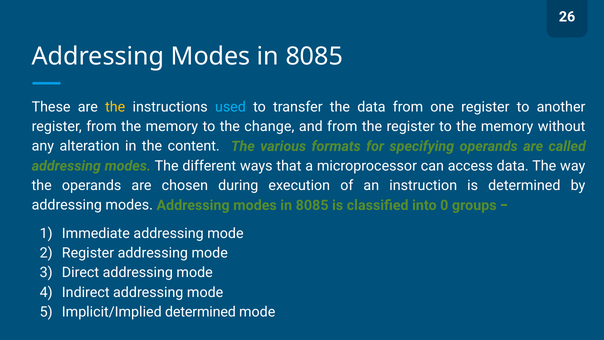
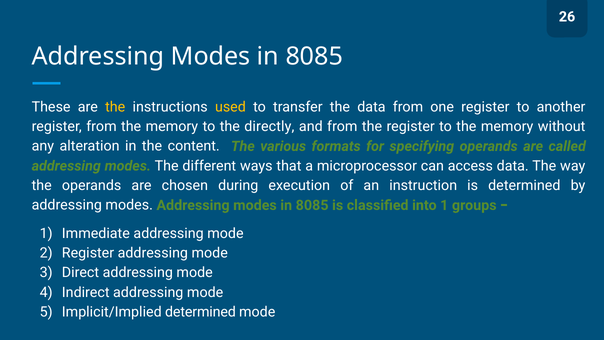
used colour: light blue -> yellow (230, 107)
change: change -> directly (269, 126)
into 0: 0 -> 1 (444, 205)
